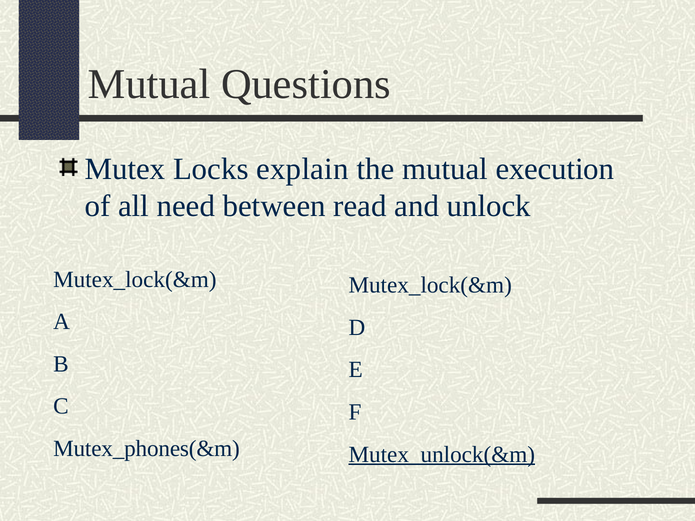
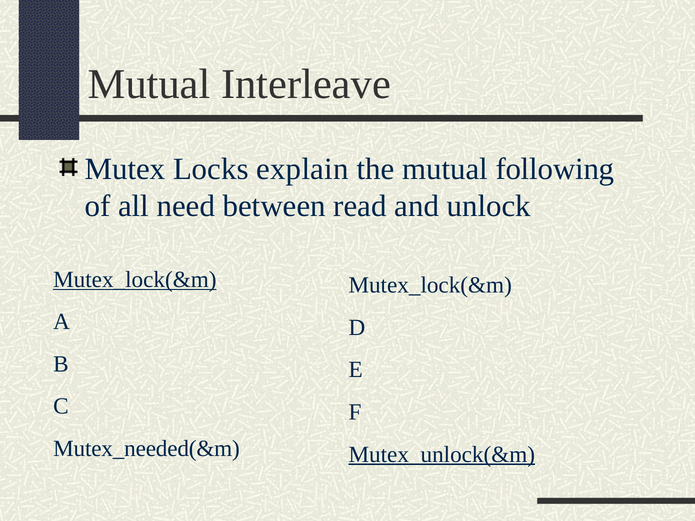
Questions: Questions -> Interleave (306, 84)
execution: execution -> following (555, 169)
Mutex_lock(&m underline: none -> present (135, 280)
Mutex_phones(&m: Mutex_phones(&m -> Mutex_needed(&m (146, 449)
